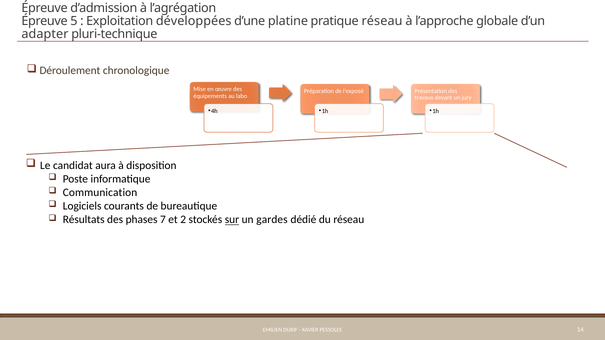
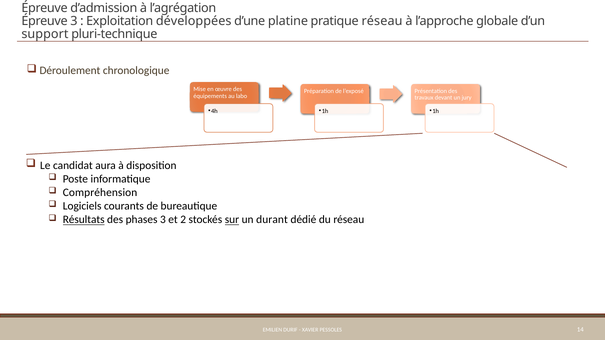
Épreuve 5: 5 -> 3 (74, 21)
adapter: adapter -> support (45, 34)
Communication: Communication -> Compréhension (100, 193)
Résultats underline: none -> present (84, 220)
phases 7: 7 -> 3 (163, 220)
gardes: gardes -> durant (272, 220)
